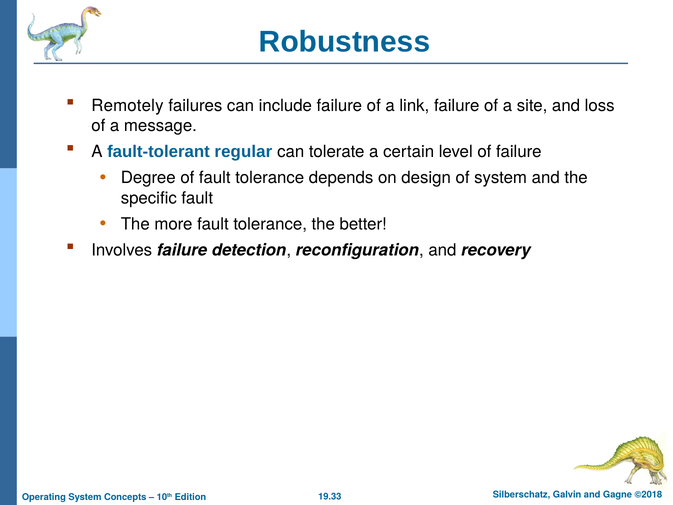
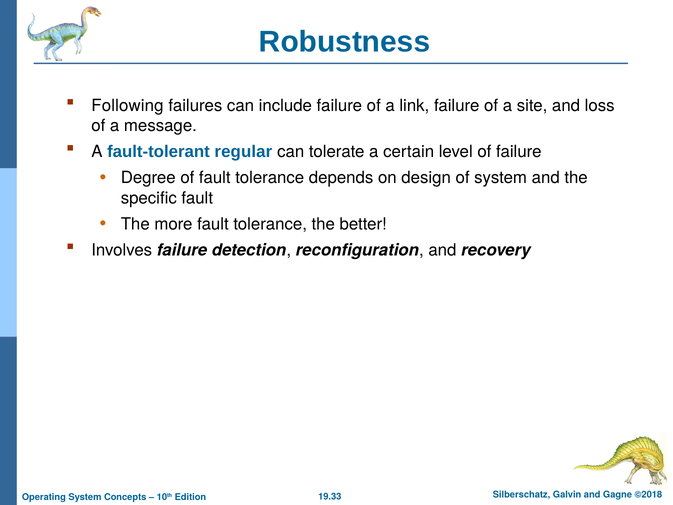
Remotely: Remotely -> Following (127, 105)
